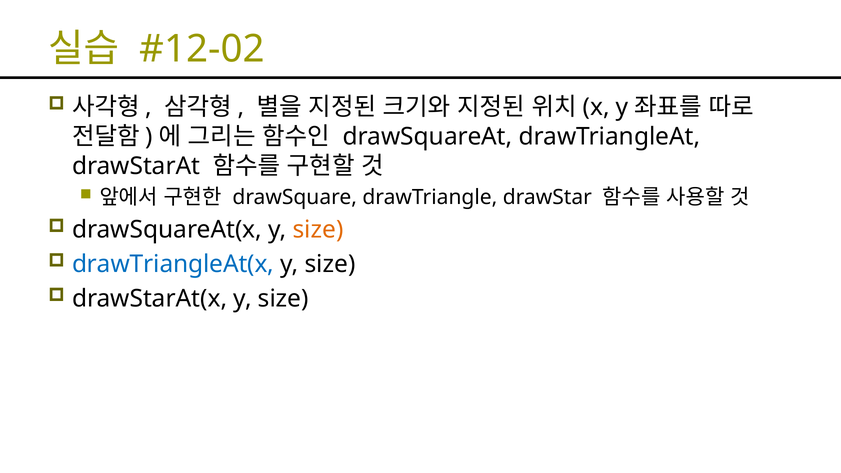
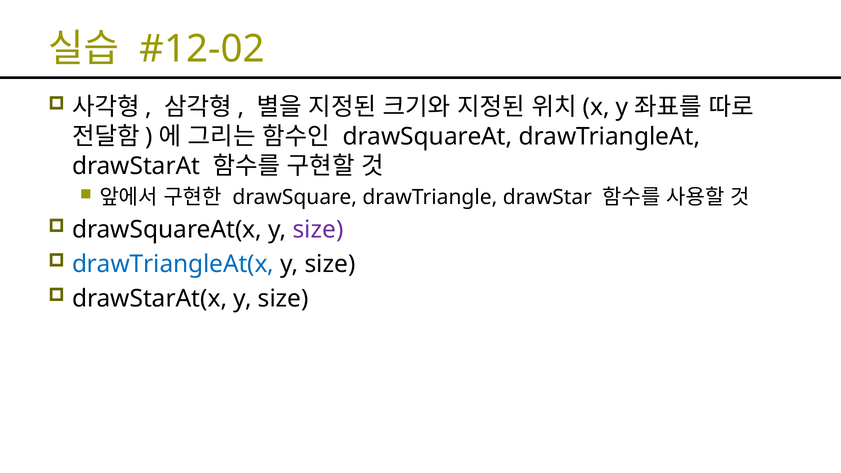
size colour: orange -> purple (318, 230)
